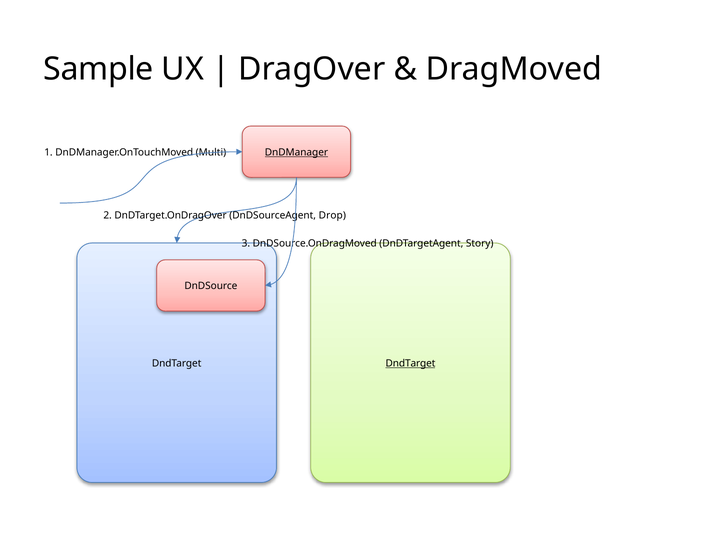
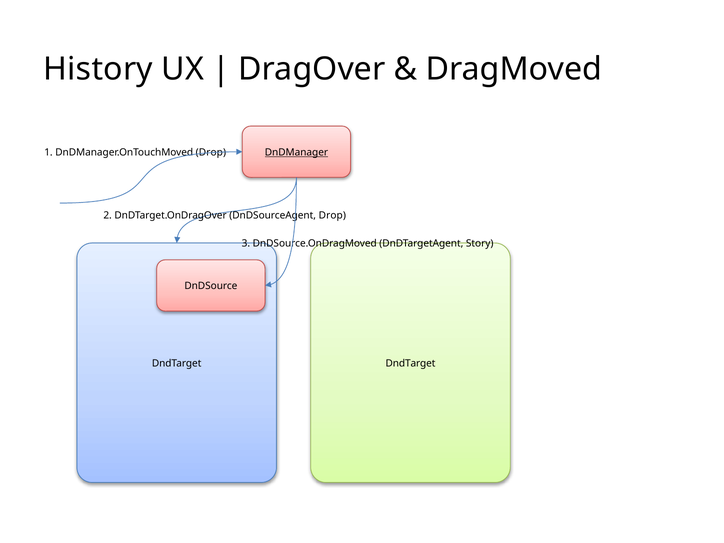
Sample: Sample -> History (98, 69)
DnDManager.OnTouchMoved Multi: Multi -> Drop (211, 152)
DndTarget underline: present -> none (410, 363)
